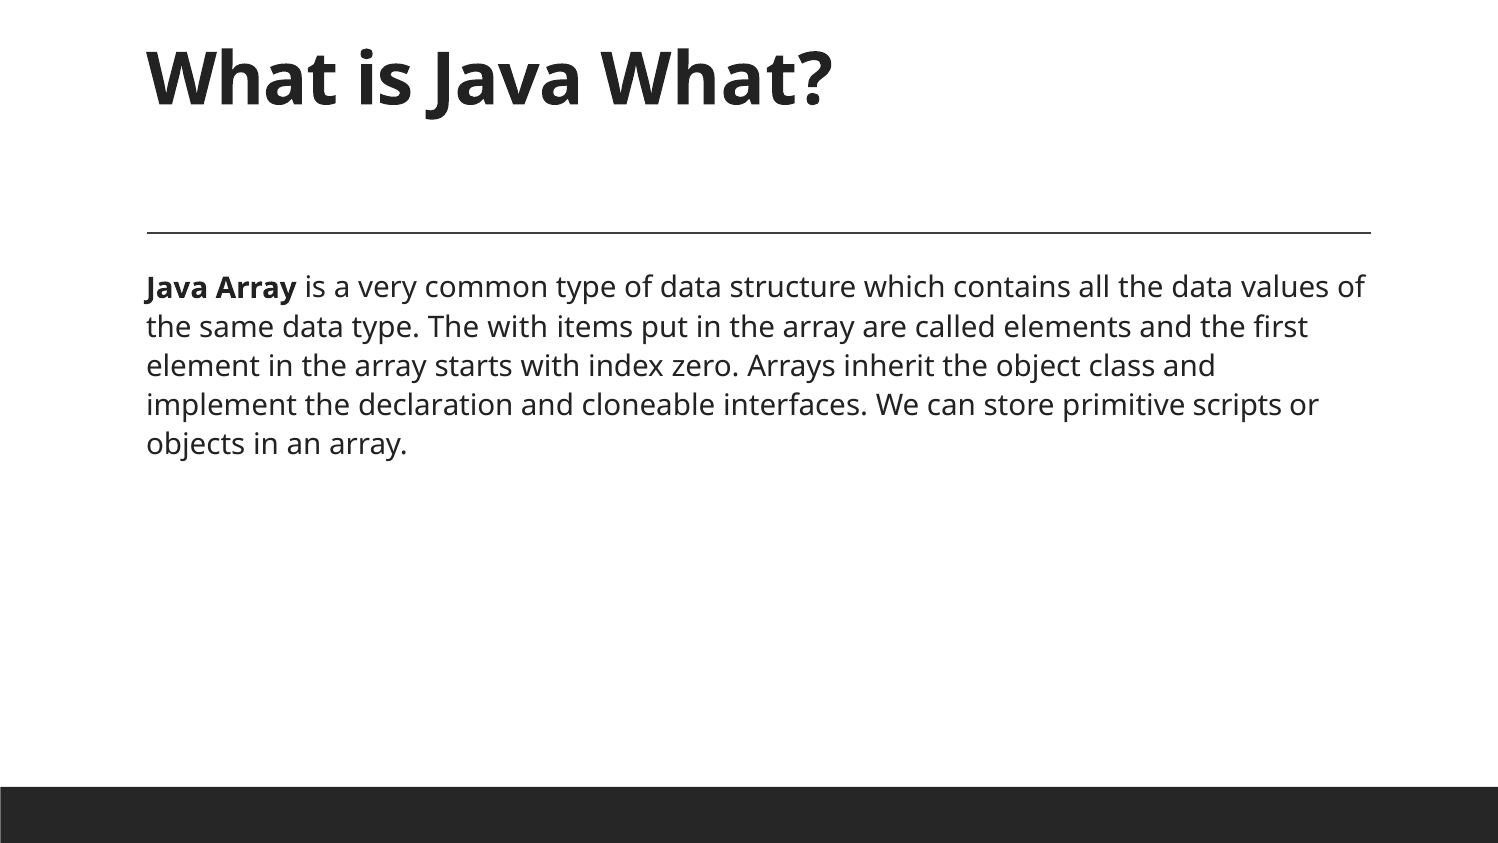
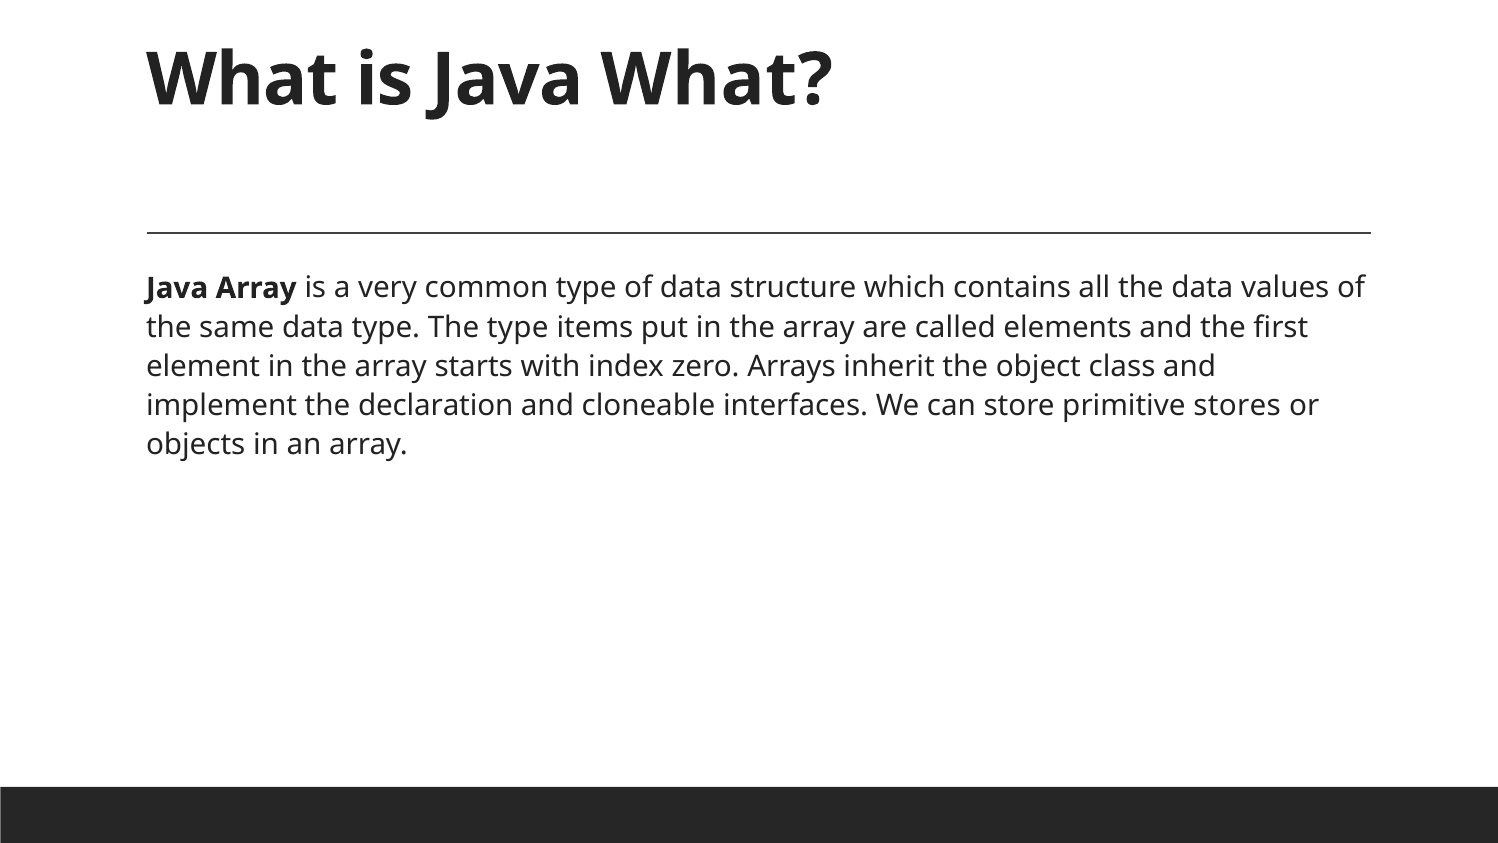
The with: with -> type (518, 327)
scripts: scripts -> stores (1237, 405)
